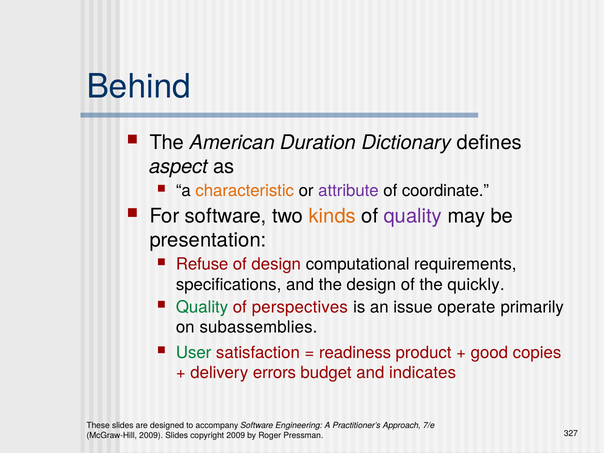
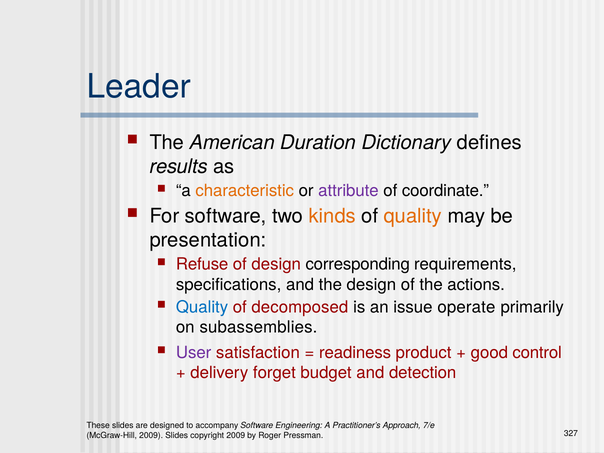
Behind: Behind -> Leader (139, 86)
aspect: aspect -> results (179, 167)
quality colour: purple -> orange (413, 216)
computational: computational -> corresponding (358, 264)
quickly: quickly -> actions (476, 285)
Quality colour: green -> blue (202, 307)
perspectives: perspectives -> decomposed (300, 307)
User colour: green -> purple (194, 353)
copies: copies -> control (537, 353)
errors: errors -> forget (274, 373)
indicates: indicates -> detection (423, 373)
